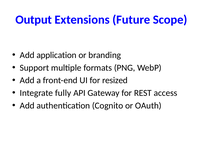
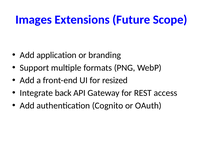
Output: Output -> Images (34, 20)
fully: fully -> back (63, 93)
